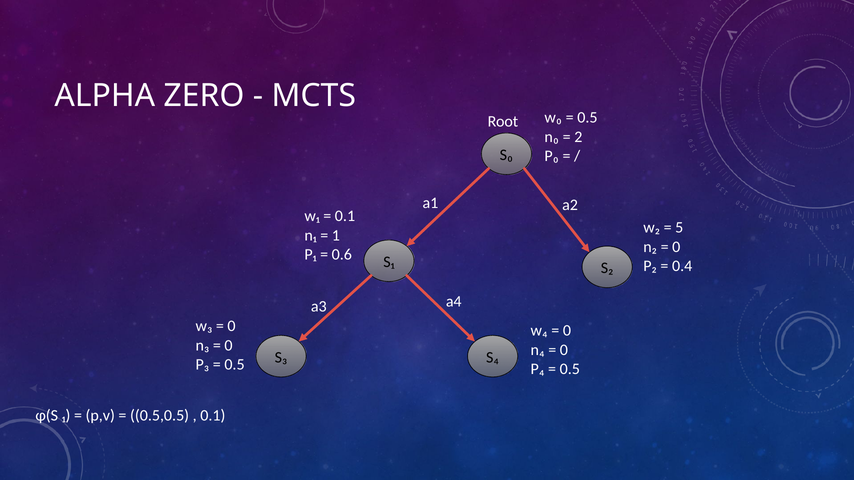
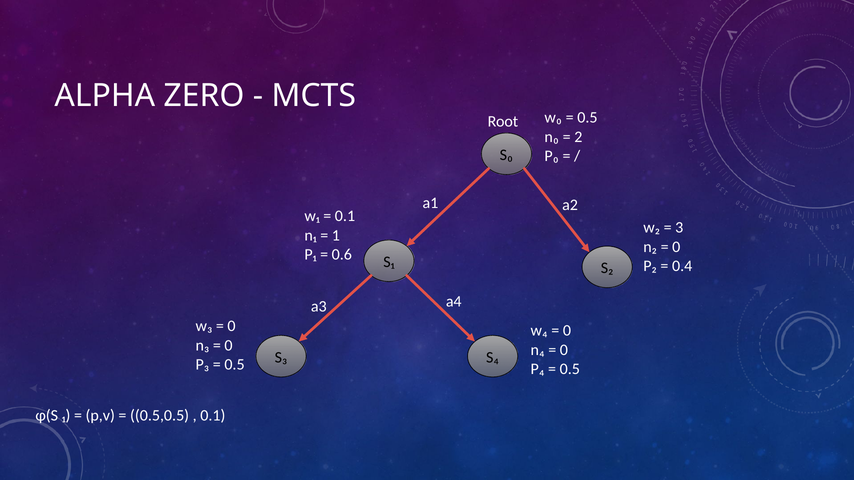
5: 5 -> 3 (679, 228)
